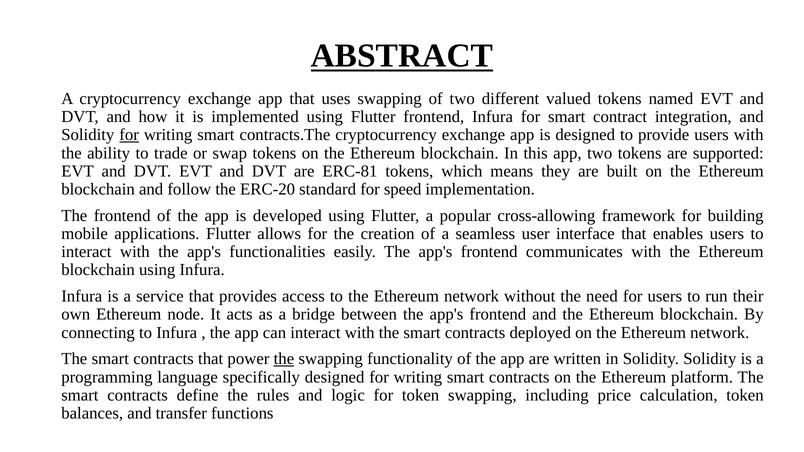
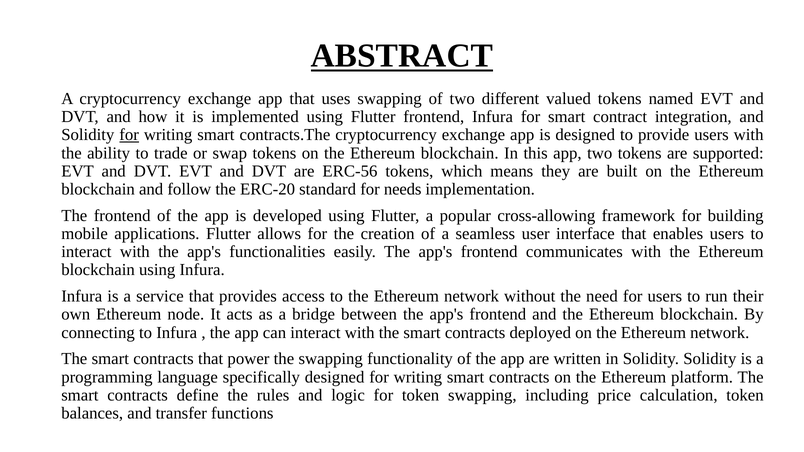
ERC-81: ERC-81 -> ERC-56 (350, 171)
speed: speed -> needs (403, 189)
the underline: present -> none (284, 359)
